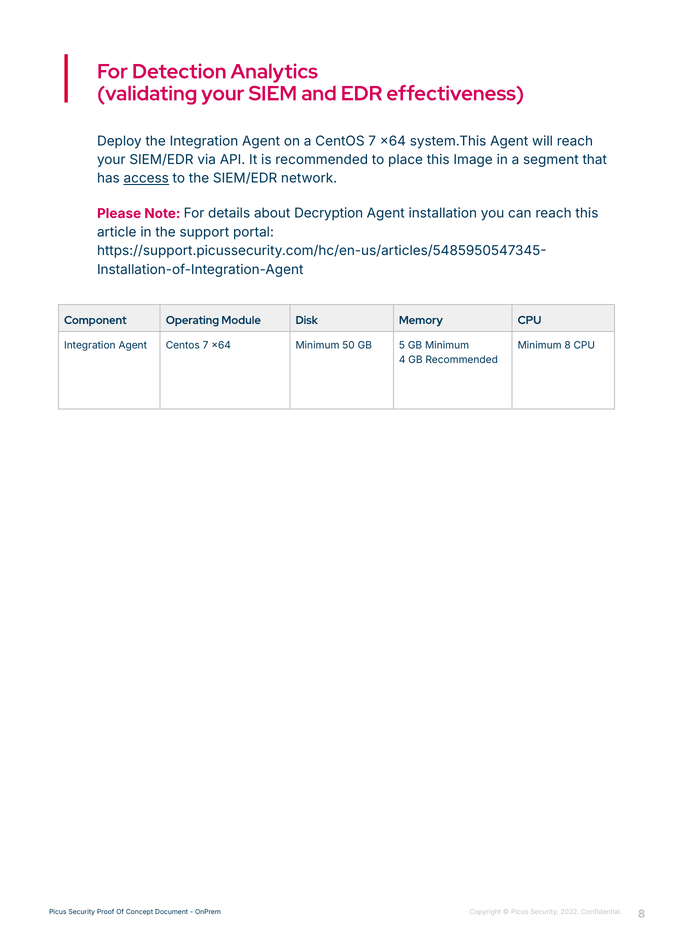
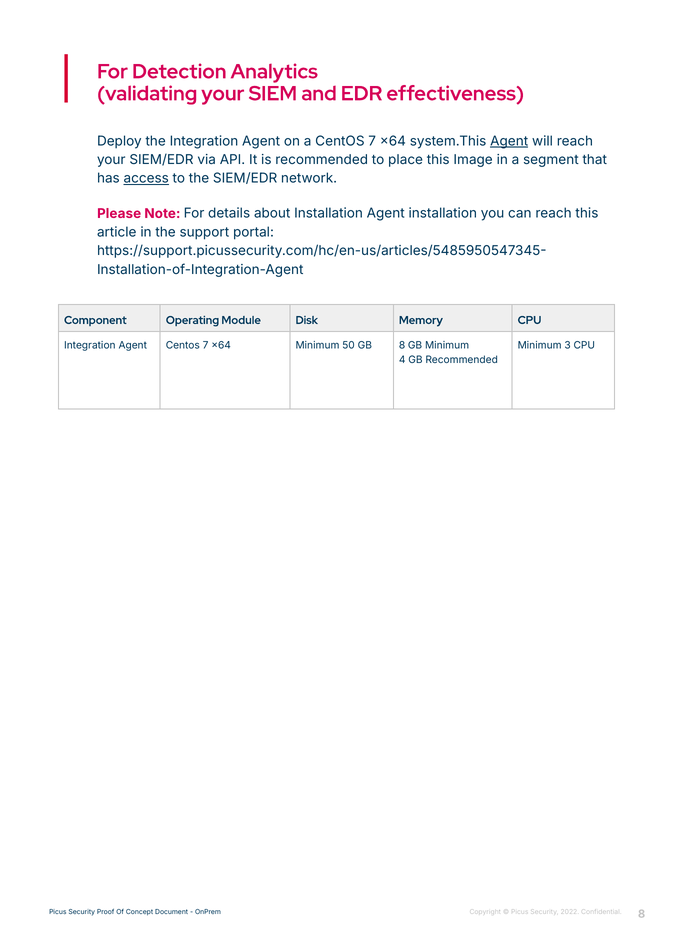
Agent underline: none -> present (509, 141)
about Decryption: Decryption -> Installation (329, 213)
GB 5: 5 -> 8 (402, 346)
Minimum 8: 8 -> 3 (568, 346)
